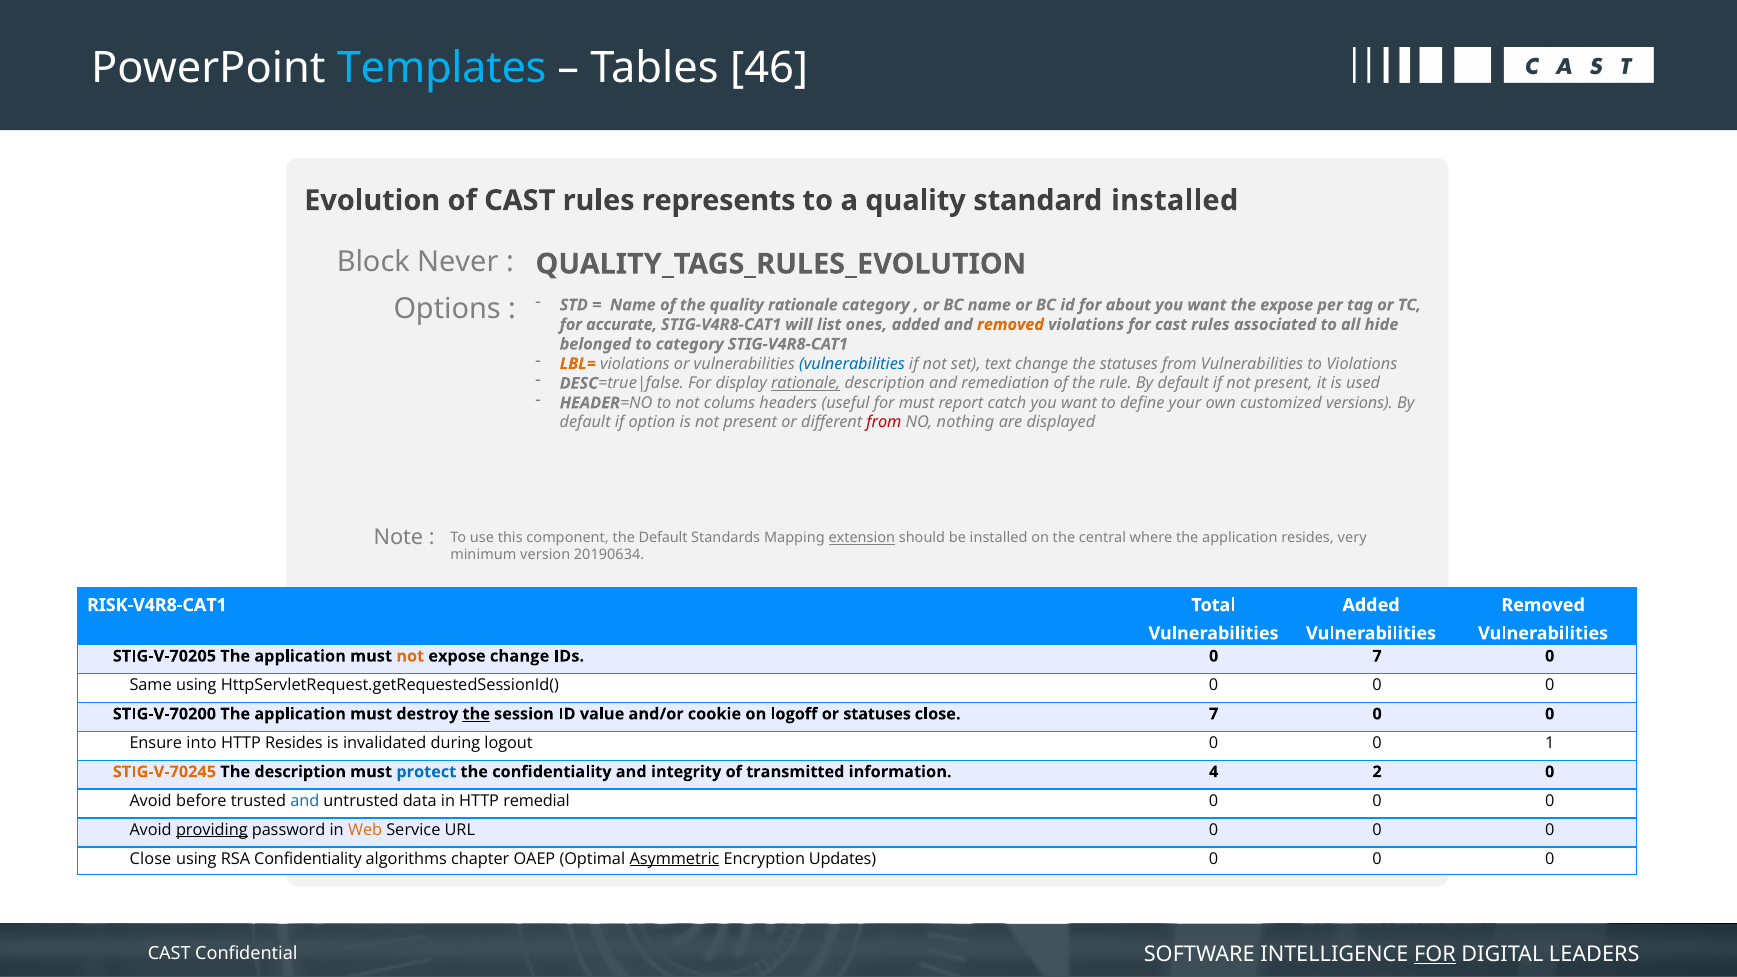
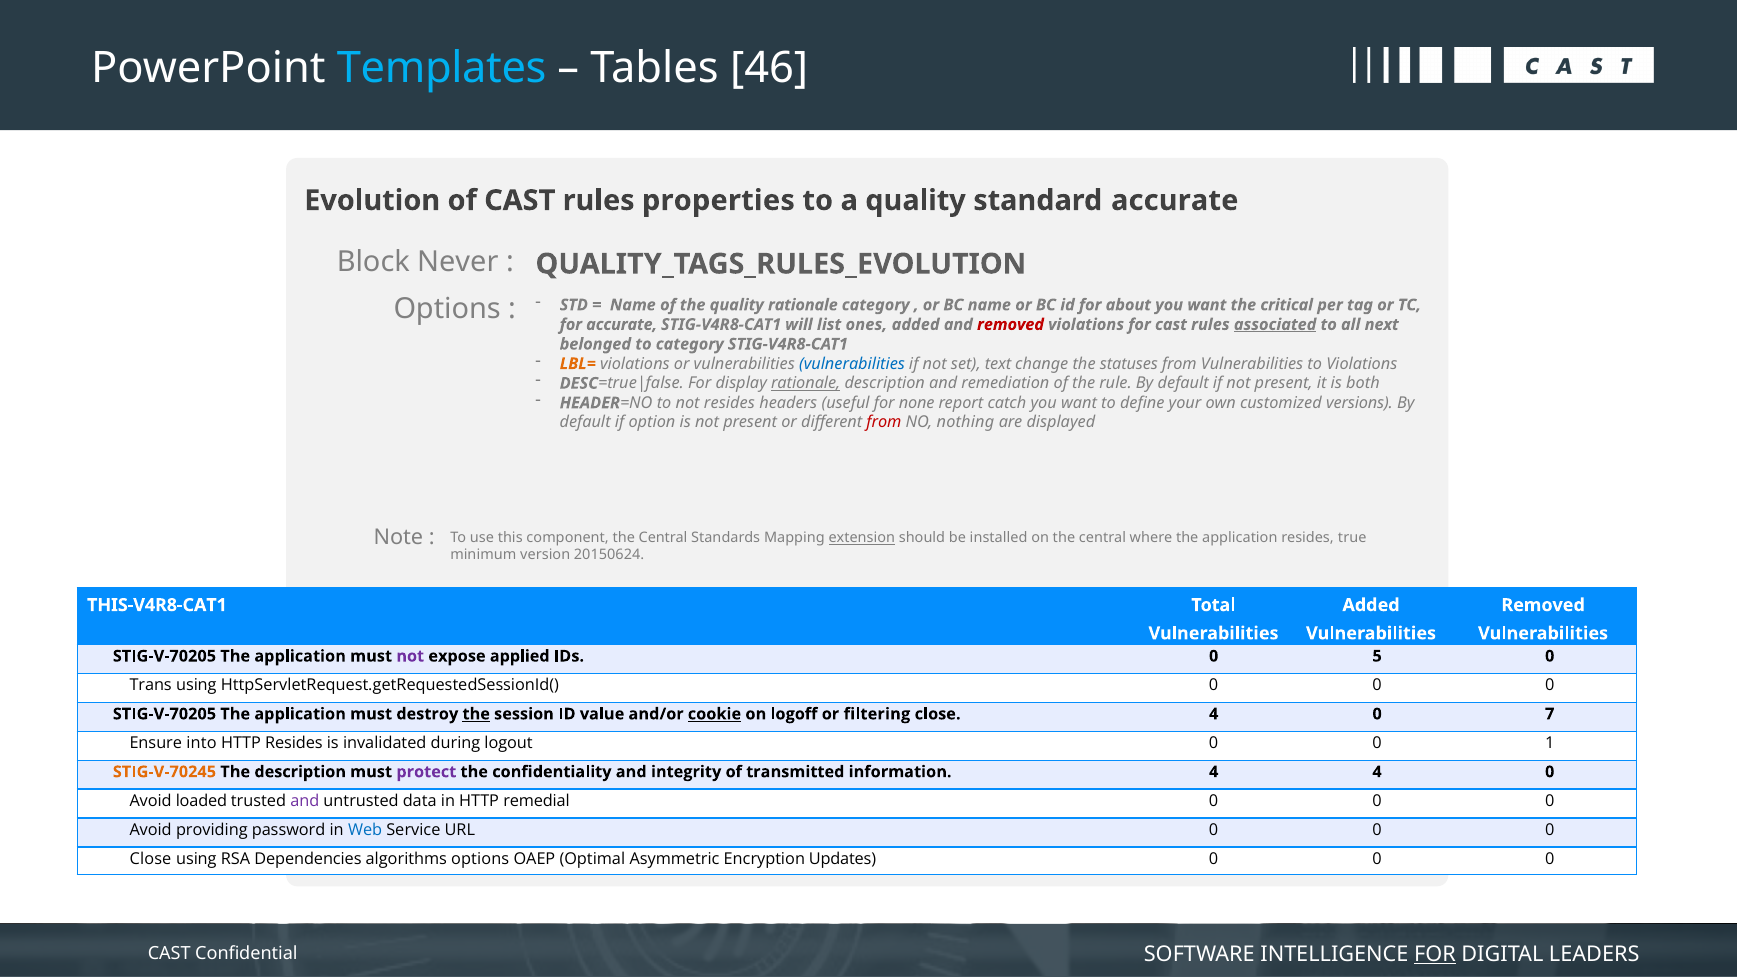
represents: represents -> properties (718, 200)
standard installed: installed -> accurate (1175, 200)
the expose: expose -> critical (1287, 305)
removed colour: orange -> red (1011, 325)
associated underline: none -> present (1275, 325)
hide: hide -> next (1382, 325)
used: used -> both (1363, 383)
not colums: colums -> resides (730, 403)
for must: must -> none (917, 403)
component the Default: Default -> Central (663, 538)
very: very -> true (1352, 538)
20190634: 20190634 -> 20150624 (609, 555)
RISK-V4R8-CAT1: RISK-V4R8-CAT1 -> THIS-V4R8-CAT1 (157, 605)
not colour: orange -> purple (410, 656)
expose change: change -> applied (520, 656)
0 7: 7 -> 5 (1377, 656)
Same: Same -> Trans (151, 685)
STIG-V-70200: STIG-V-70200 -> STIG-V-70205 (164, 714)
cookie underline: none -> present (714, 714)
or statuses: statuses -> filtering (877, 714)
close 7: 7 -> 4 (1214, 714)
0: 0 -> 7 (1550, 714)
protect colour: blue -> purple (426, 772)
4 2: 2 -> 4 (1377, 772)
before: before -> loaded (201, 801)
and colour: blue -> purple (305, 801)
providing underline: present -> none (212, 830)
Web colour: orange -> blue (365, 830)
RSA Confidentiality: Confidentiality -> Dependencies (308, 859)
algorithms chapter: chapter -> options (480, 859)
Asymmetric underline: present -> none (675, 859)
